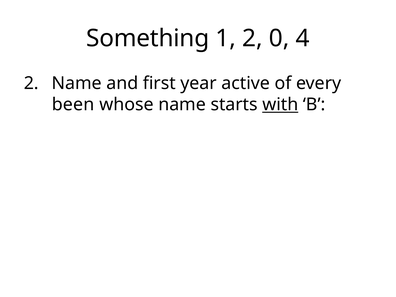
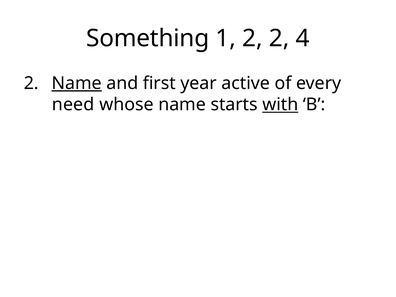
2 0: 0 -> 2 (279, 38)
Name underline: none -> present (77, 83)
been: been -> need (73, 105)
